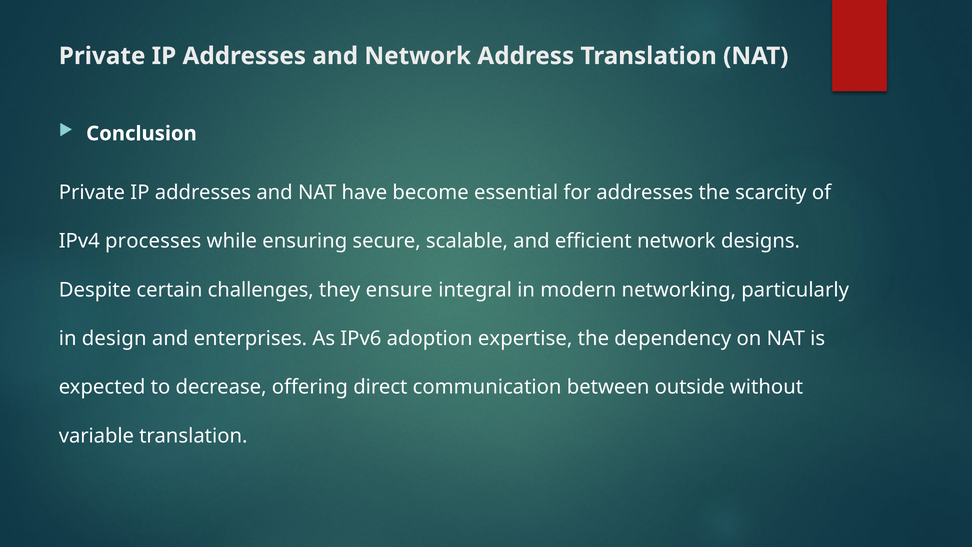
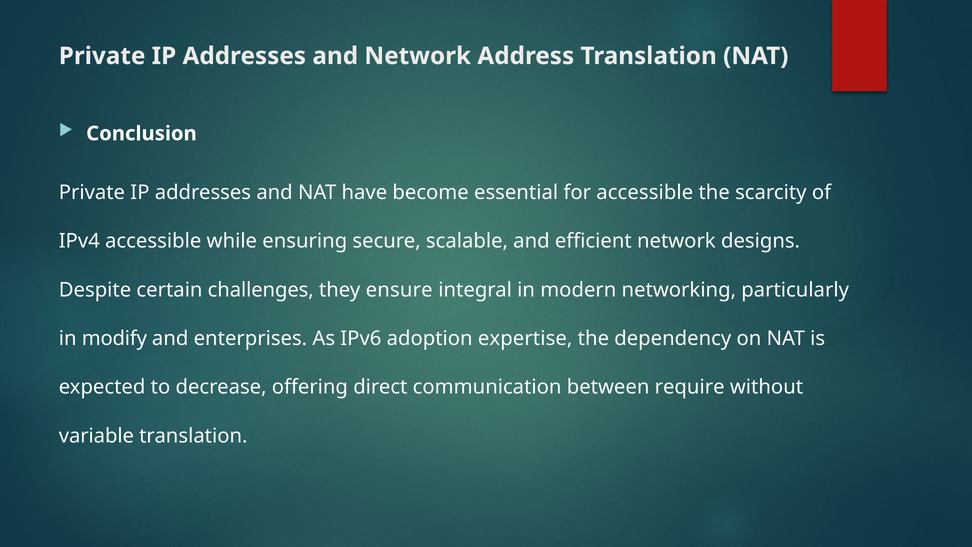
for addresses: addresses -> accessible (645, 192)
IPv4 processes: processes -> accessible (153, 241)
design: design -> modify (114, 338)
outside: outside -> require (690, 387)
